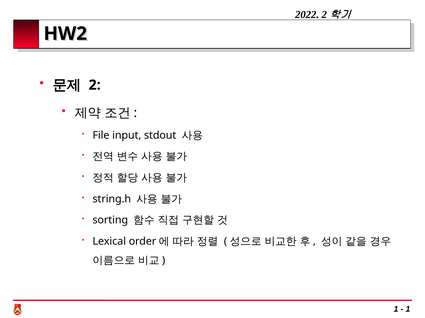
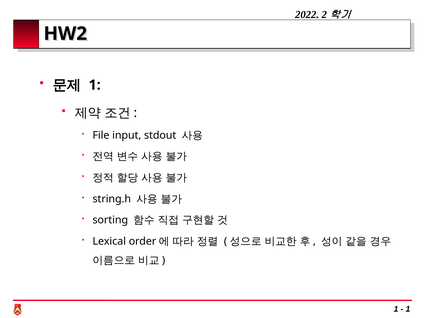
2: 2 -> 1 (95, 85)
